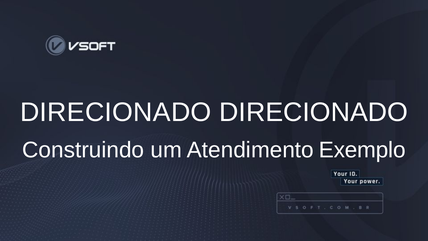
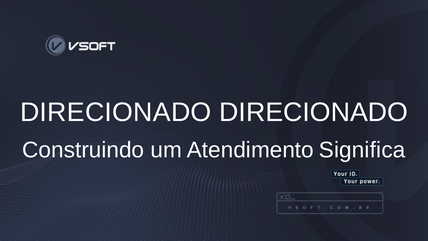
Exemplo: Exemplo -> Significa (362, 150)
